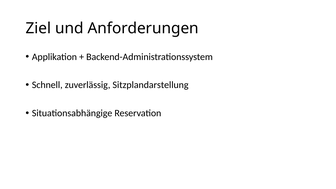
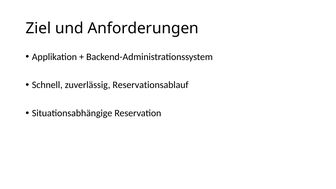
Sitzplandarstellung: Sitzplandarstellung -> Reservationsablauf (151, 85)
